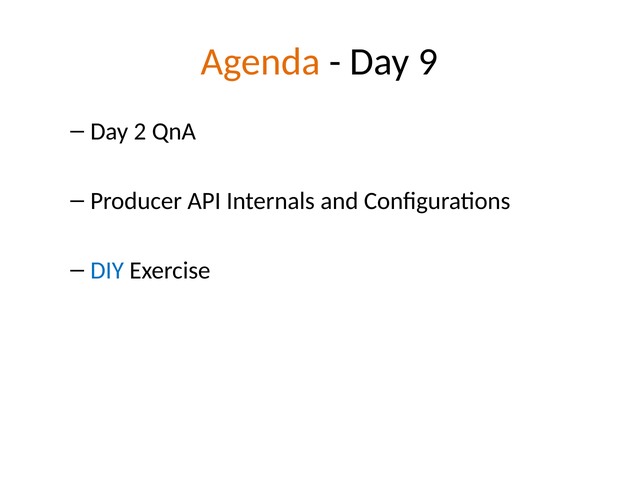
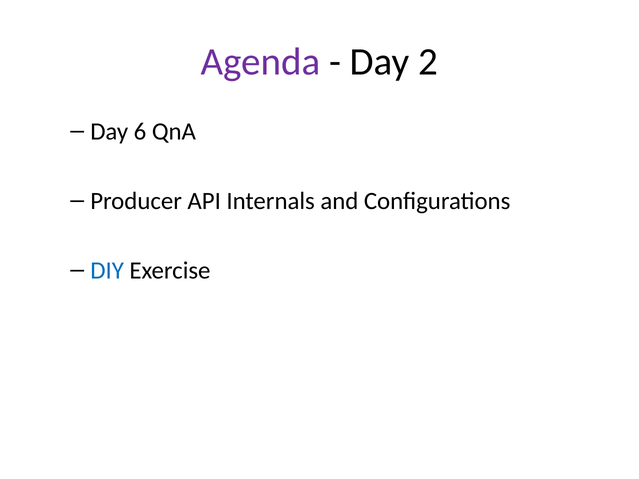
Agenda colour: orange -> purple (260, 62)
9: 9 -> 2 (428, 62)
2: 2 -> 6 (140, 132)
